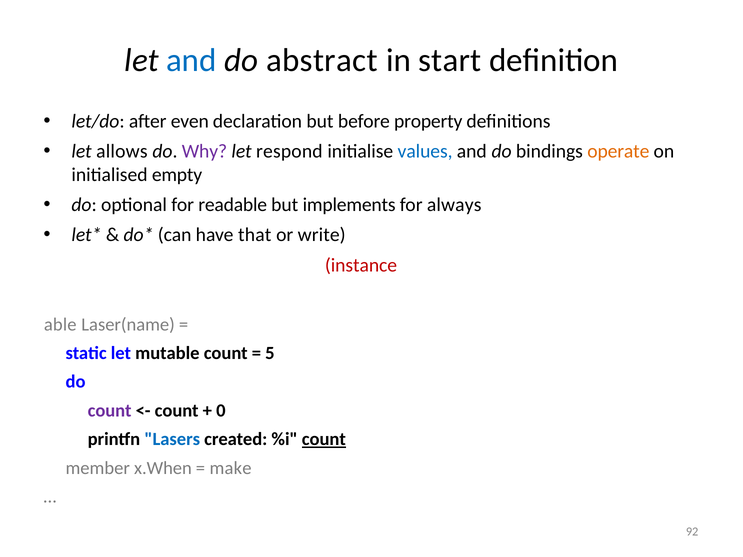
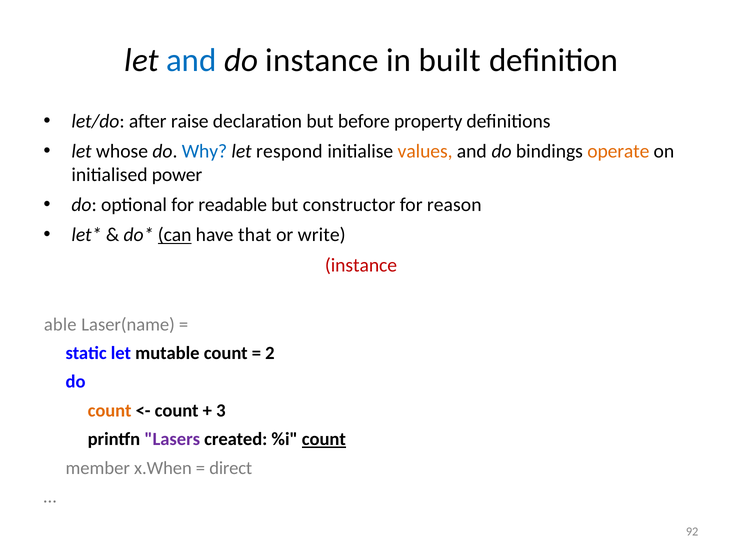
do abstract: abstract -> instance (322, 60)
start: start -> built (450, 60)
even: even -> raise (190, 121)
allows: allows -> whose (122, 151)
Why colour: purple -> blue (204, 151)
values colour: blue -> orange (425, 151)
empty: empty -> power (177, 175)
implements: implements -> constructor (349, 205)
always: always -> reason (454, 205)
can underline: none -> present (175, 235)
5: 5 -> 2 (270, 353)
count colour: purple -> orange (110, 411)
0: 0 -> 3 (221, 411)
Lasers colour: blue -> purple (172, 439)
make: make -> direct (231, 468)
